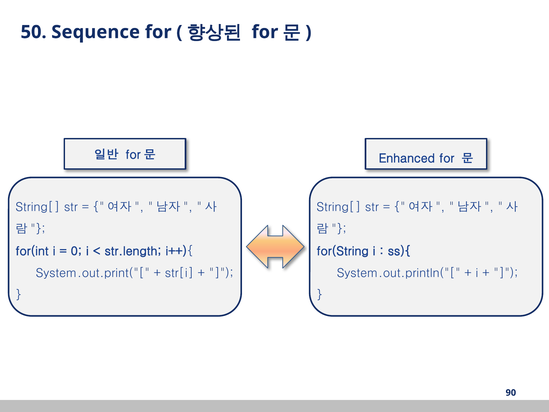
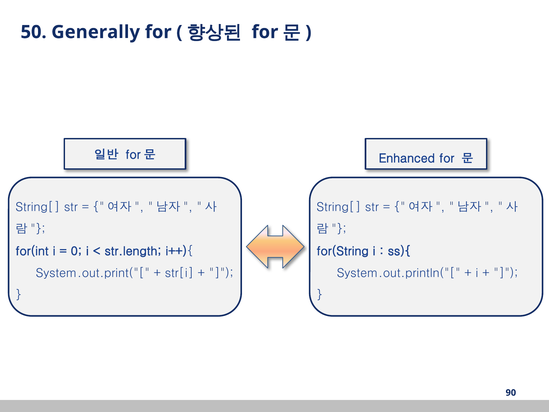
Sequence: Sequence -> Generally (96, 32)
